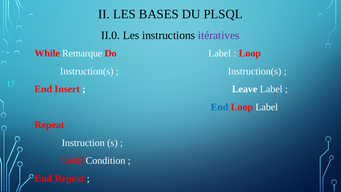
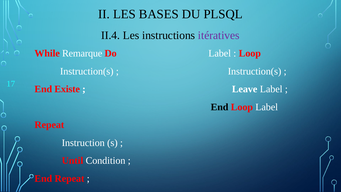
II.0: II.0 -> II.4 (111, 35)
Insert: Insert -> Existe (67, 89)
End colour: blue -> black (220, 107)
